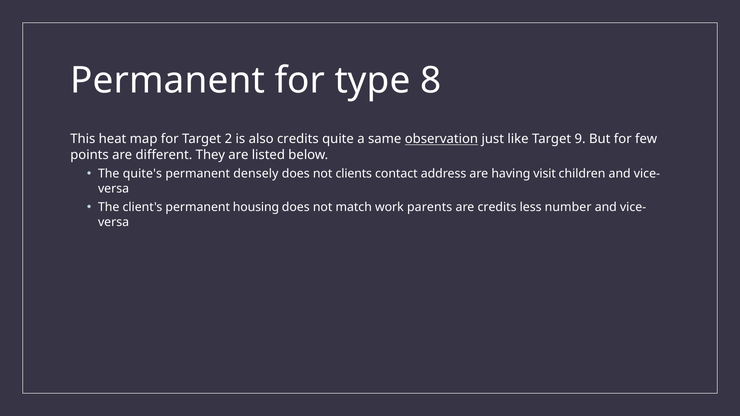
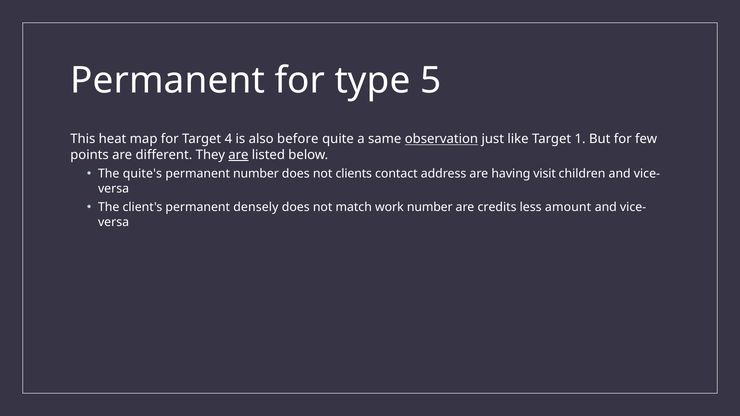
8: 8 -> 5 (431, 80)
2: 2 -> 4 (228, 139)
also credits: credits -> before (298, 139)
9: 9 -> 1 (580, 139)
are underline: none -> present (238, 155)
permanent densely: densely -> number (256, 174)
housing: housing -> densely (256, 207)
work parents: parents -> number (430, 207)
number: number -> amount (568, 207)
